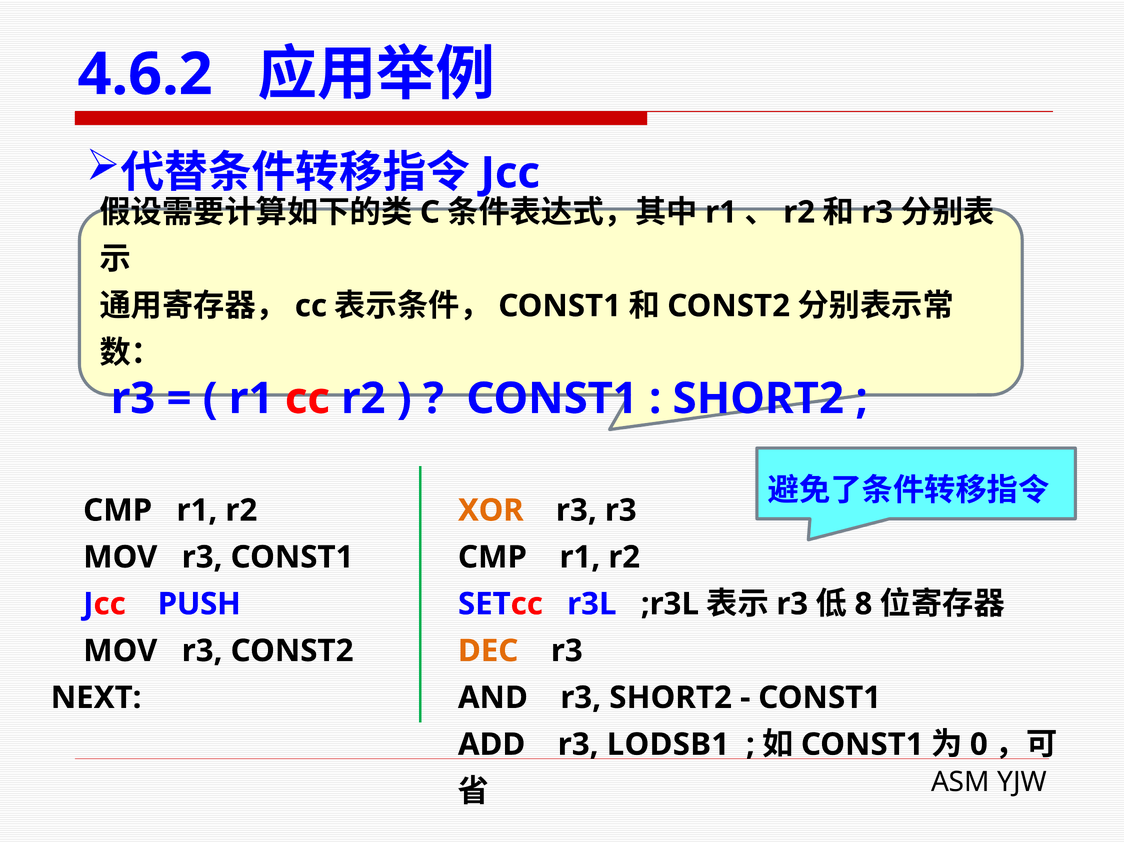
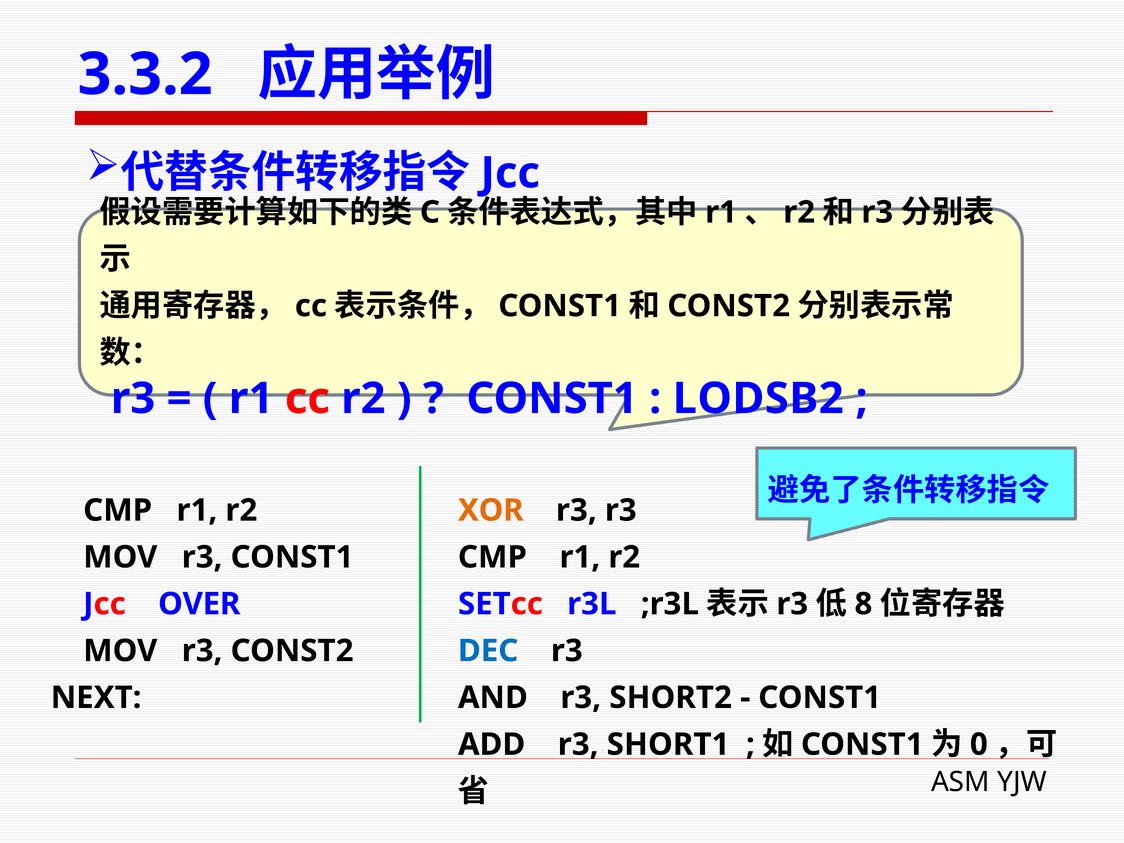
4.6.2: 4.6.2 -> 3.3.2 (145, 74)
SHORT2: SHORT2 -> LODSB2 (758, 399)
PUSH: PUSH -> OVER (199, 604)
DEC colour: orange -> blue (488, 651)
LODSB1: LODSB1 -> SHORT1 (668, 744)
